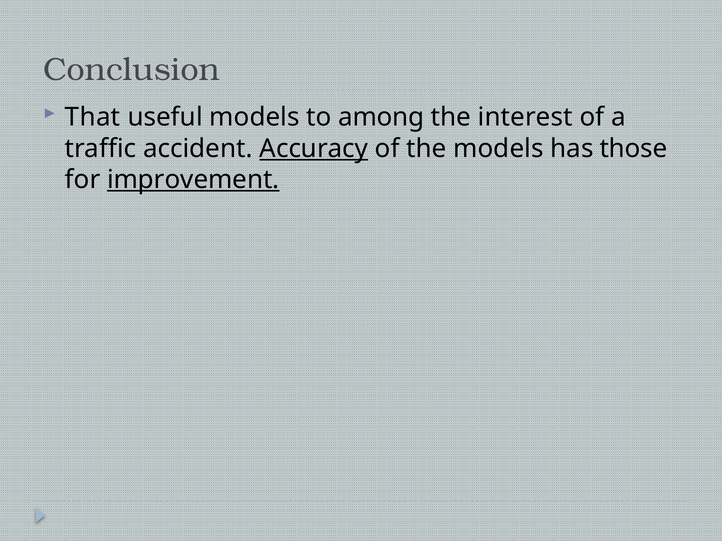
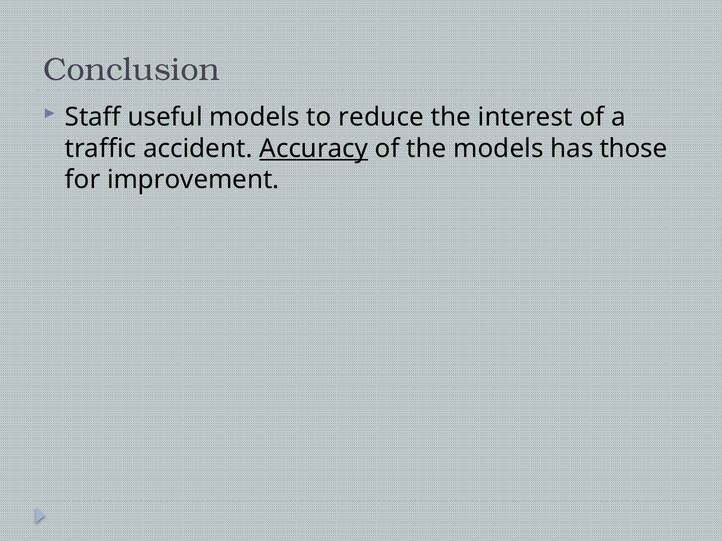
That: That -> Staff (93, 117)
among: among -> reduce (381, 117)
improvement underline: present -> none (193, 180)
